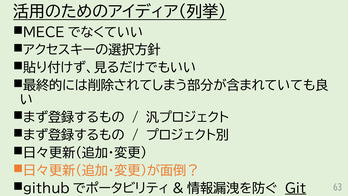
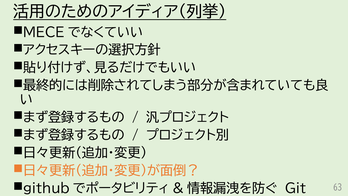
Git underline: present -> none (296, 188)
